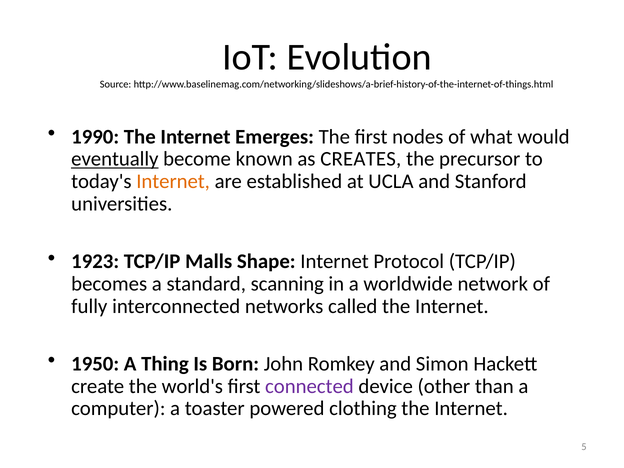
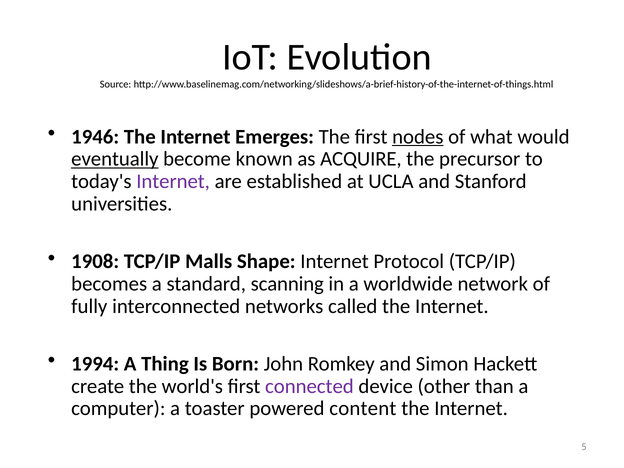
1990: 1990 -> 1946 (95, 137)
nodes underline: none -> present (418, 137)
CREATES: CREATES -> ACQUIRE (361, 159)
Internet colour: orange -> purple (173, 182)
1923: 1923 -> 1908 (95, 261)
1950: 1950 -> 1994 (95, 364)
clothing: clothing -> content (363, 409)
